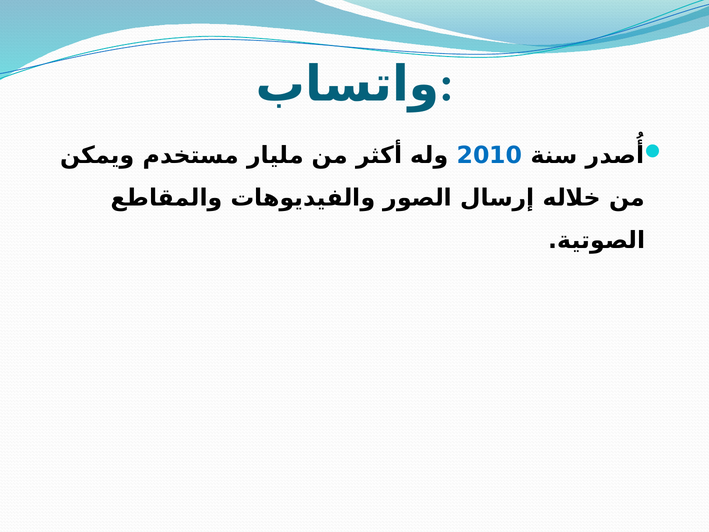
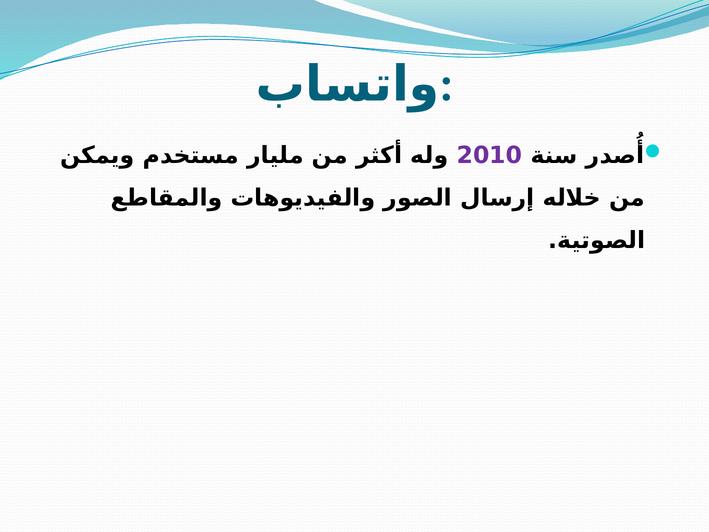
2010 colour: blue -> purple (489, 155)
